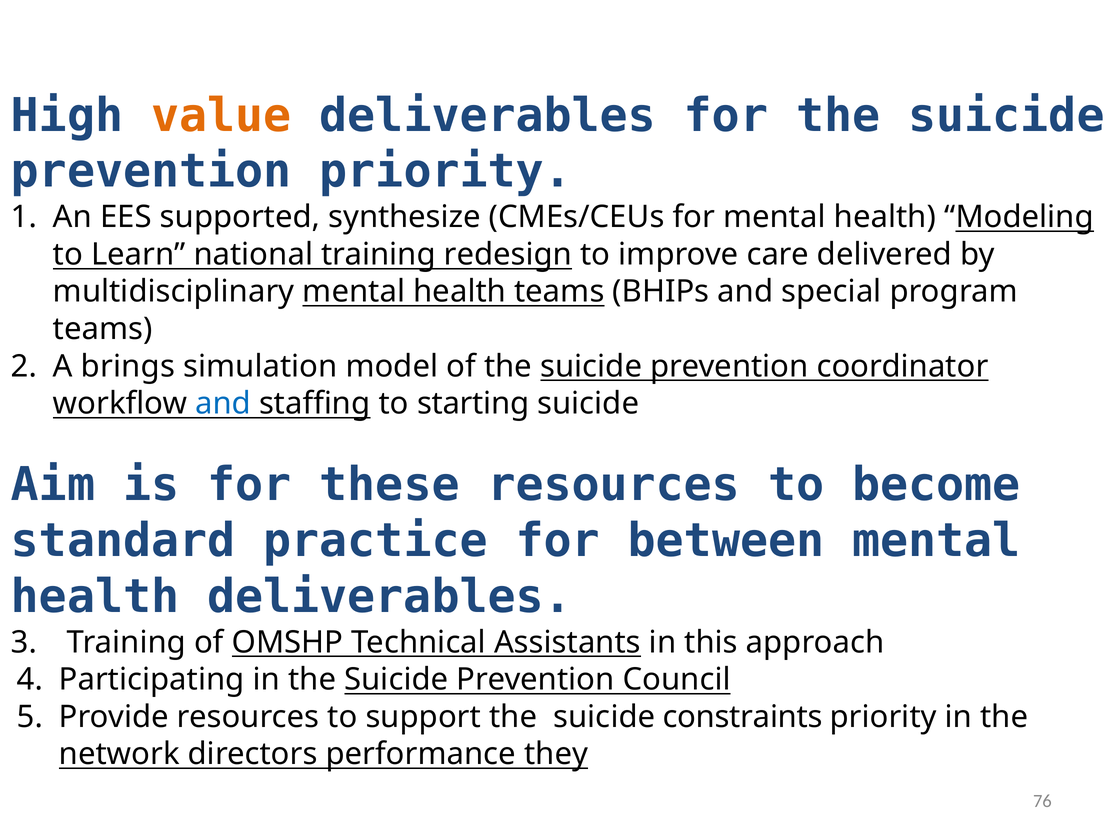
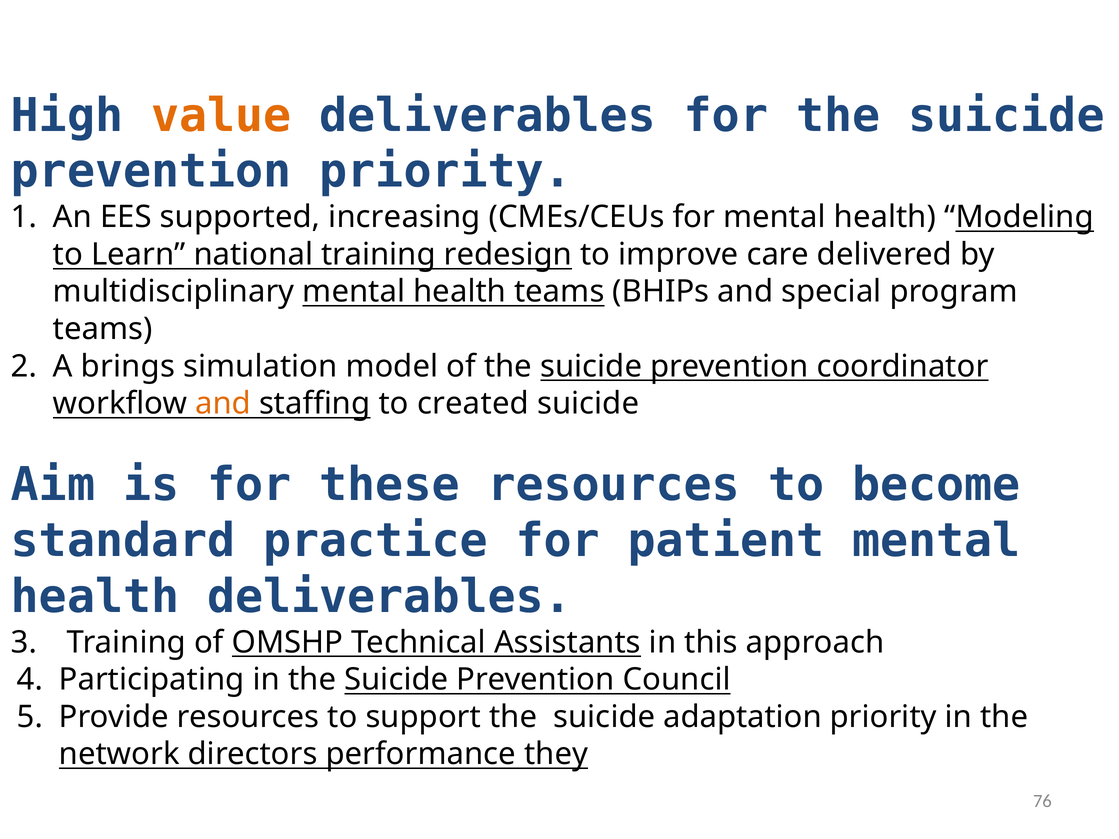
synthesize: synthesize -> increasing (405, 217)
and colour: blue -> orange (223, 404)
starting: starting -> created (473, 404)
between: between -> patient (726, 541)
constraints: constraints -> adaptation (743, 717)
